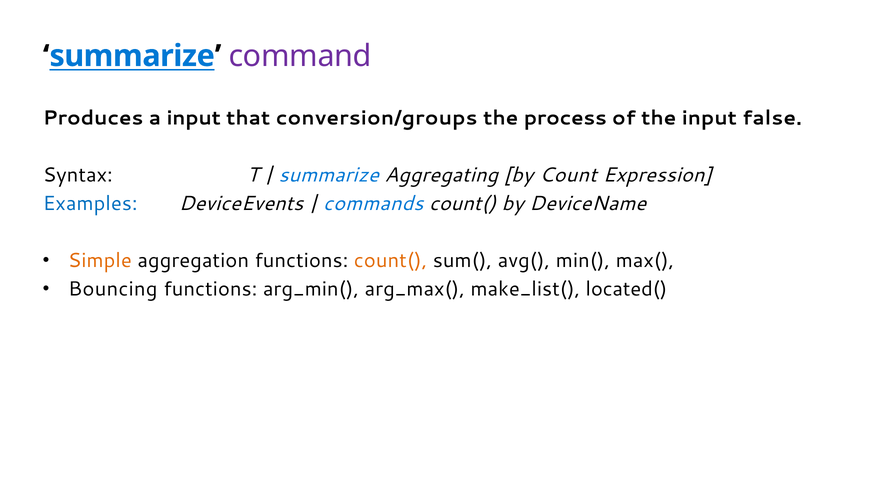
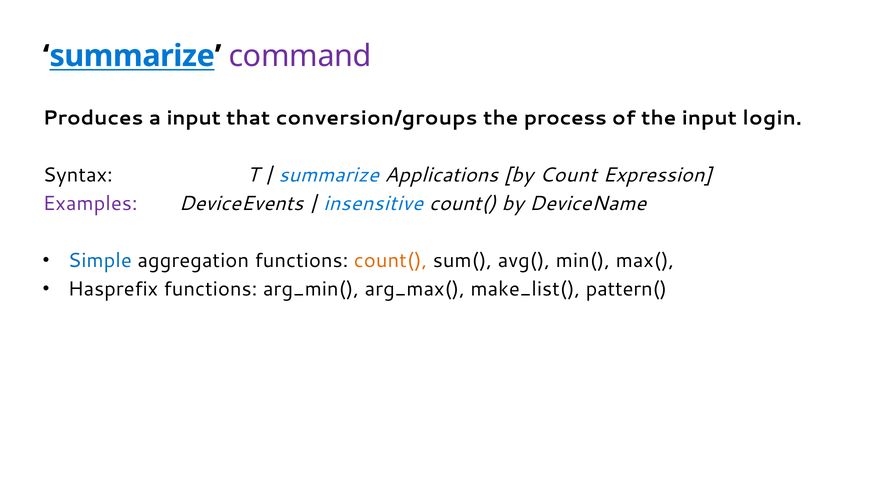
false: false -> login (772, 118)
Aggregating: Aggregating -> Applications (441, 175)
Examples colour: blue -> purple (90, 204)
commands: commands -> insensitive (373, 204)
Simple colour: orange -> blue (100, 261)
Bouncing: Bouncing -> Hasprefix (113, 289)
located(: located( -> pattern( (626, 289)
